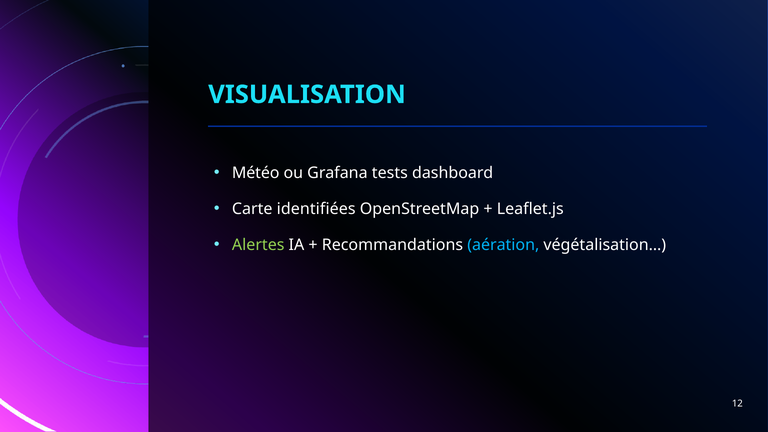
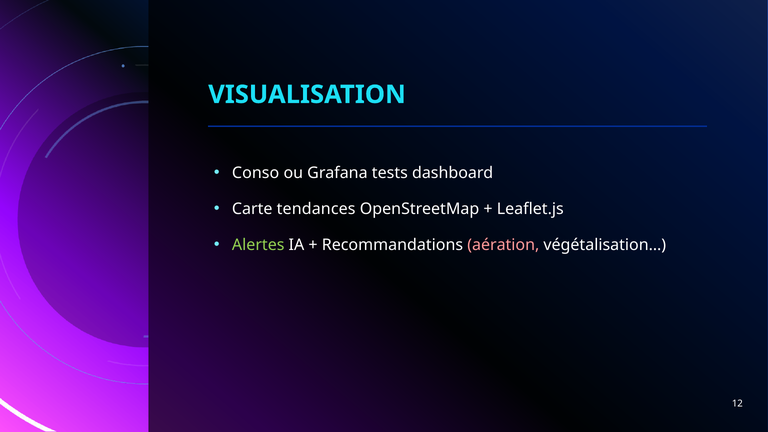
Météo: Météo -> Conso (256, 173)
identifiées: identifiées -> tendances (316, 209)
aération colour: light blue -> pink (503, 245)
